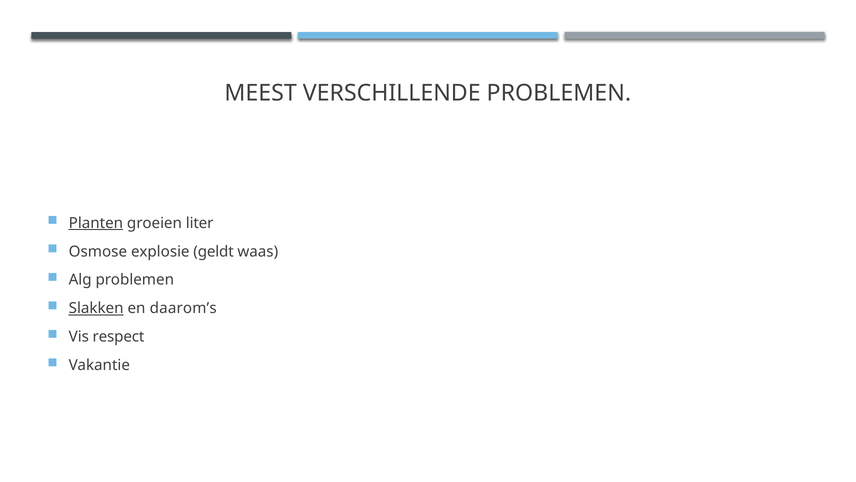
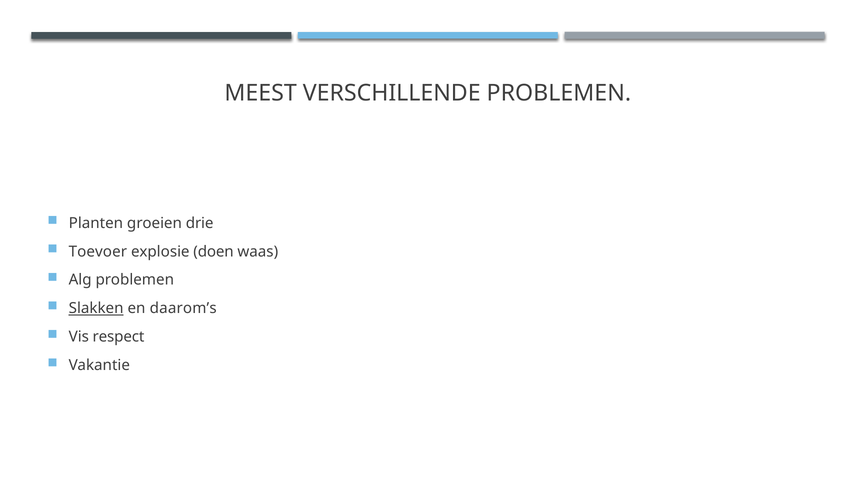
Planten underline: present -> none (96, 223)
liter: liter -> drie (200, 223)
Osmose: Osmose -> Toevoer (98, 251)
geldt: geldt -> doen (214, 251)
